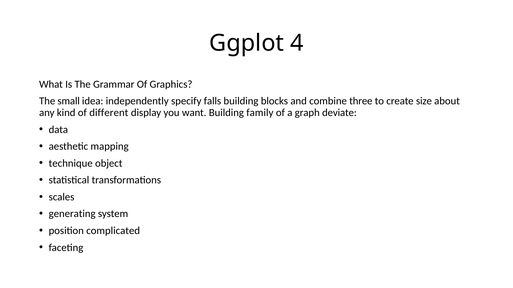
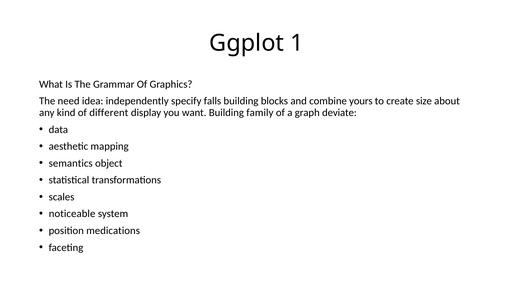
4: 4 -> 1 (297, 43)
small: small -> need (69, 101)
three: three -> yours (361, 101)
technique: technique -> semantics (71, 164)
generating: generating -> noticeable (72, 214)
complicated: complicated -> medications (113, 231)
